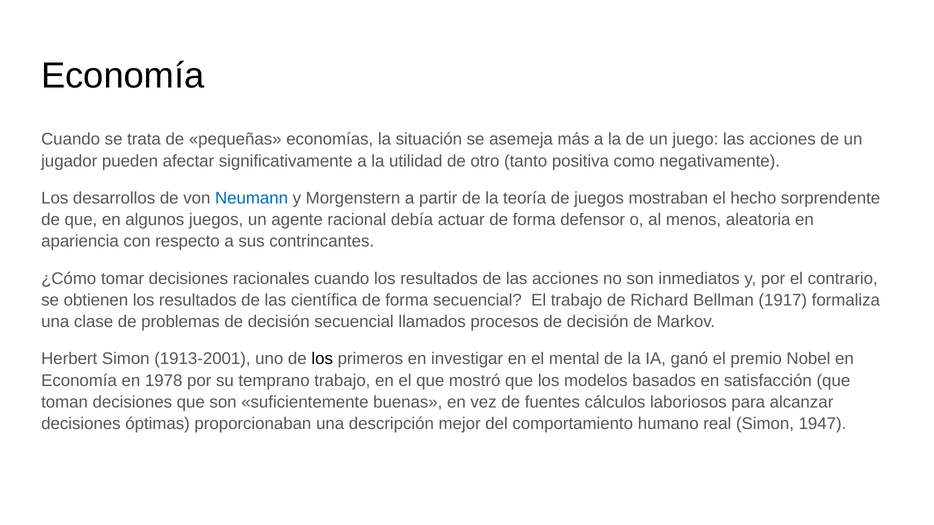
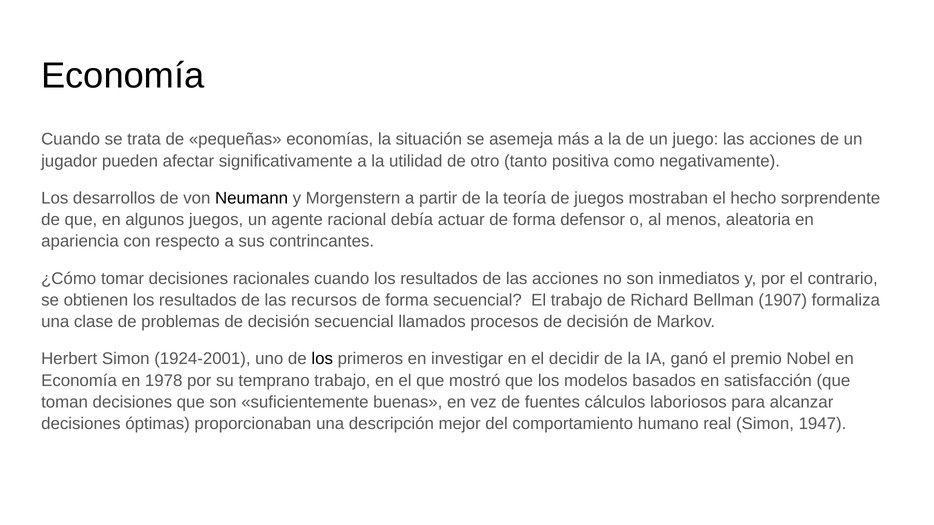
Neumann colour: blue -> black (252, 198)
científica: científica -> recursos (324, 300)
1917: 1917 -> 1907 (783, 300)
1913-2001: 1913-2001 -> 1924-2001 (202, 359)
mental: mental -> decidir (574, 359)
